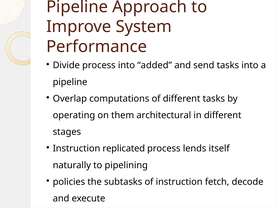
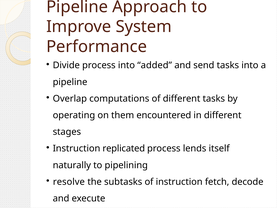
architectural: architectural -> encountered (164, 115)
policies: policies -> resolve (69, 182)
